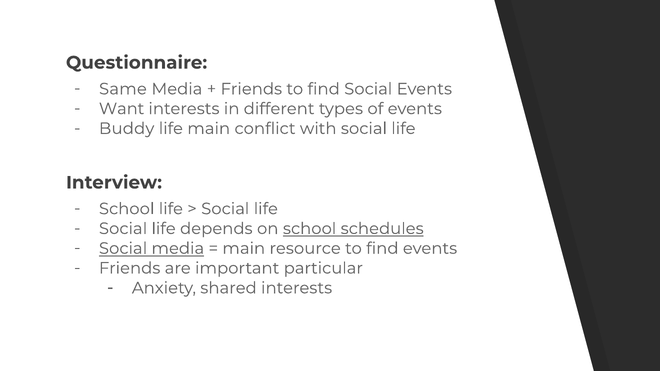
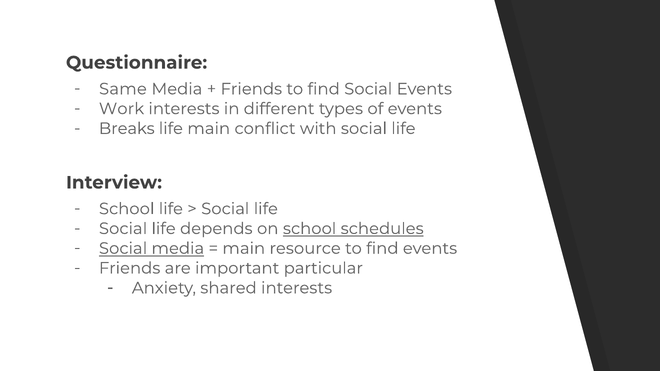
Want: Want -> Work (122, 109)
Buddy: Buddy -> Breaks (127, 129)
